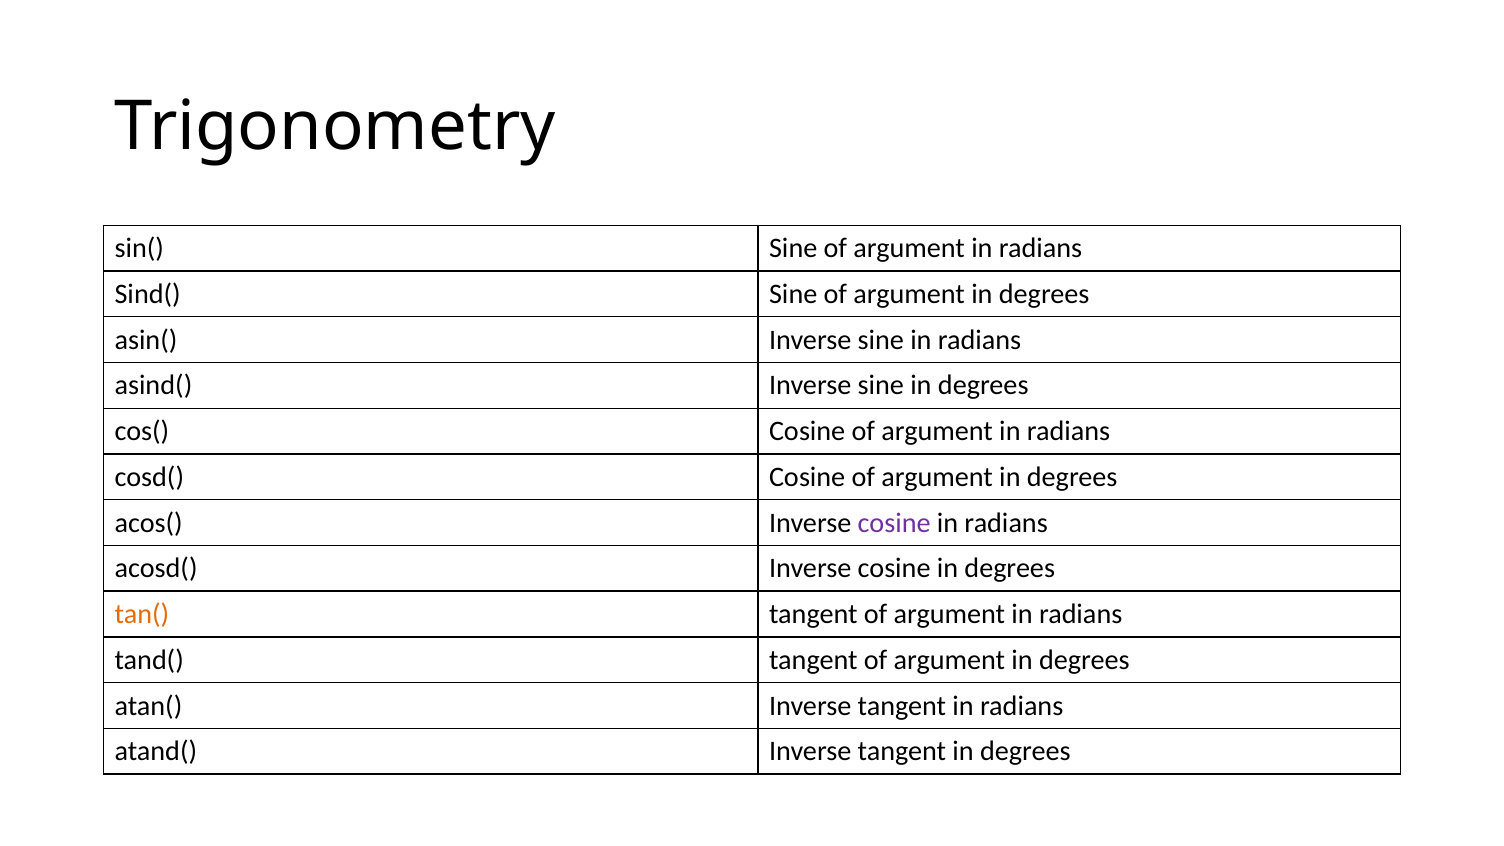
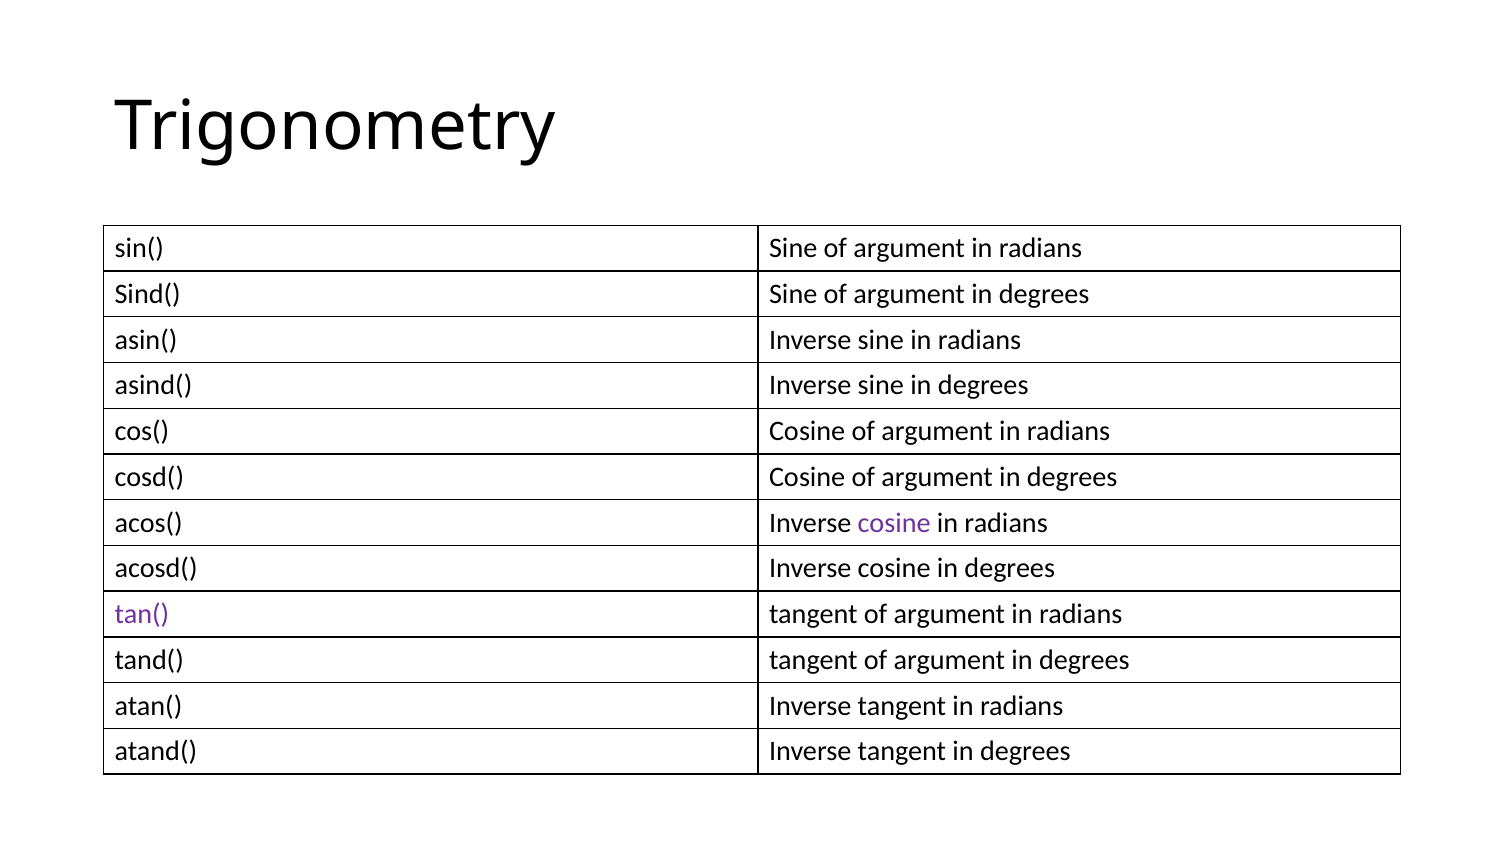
tan( colour: orange -> purple (142, 614)
